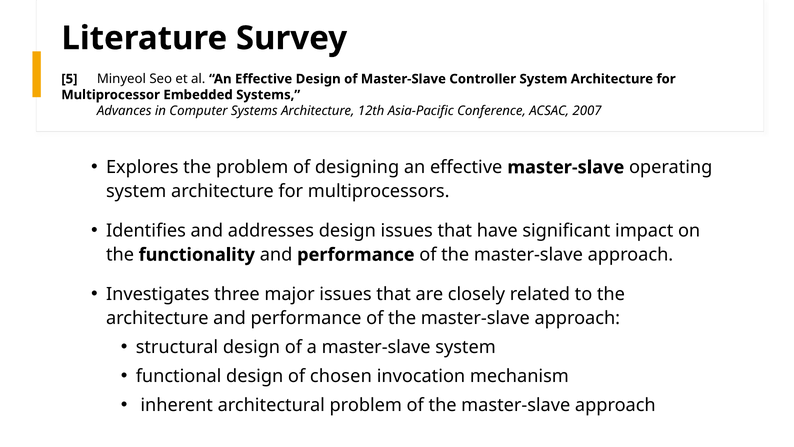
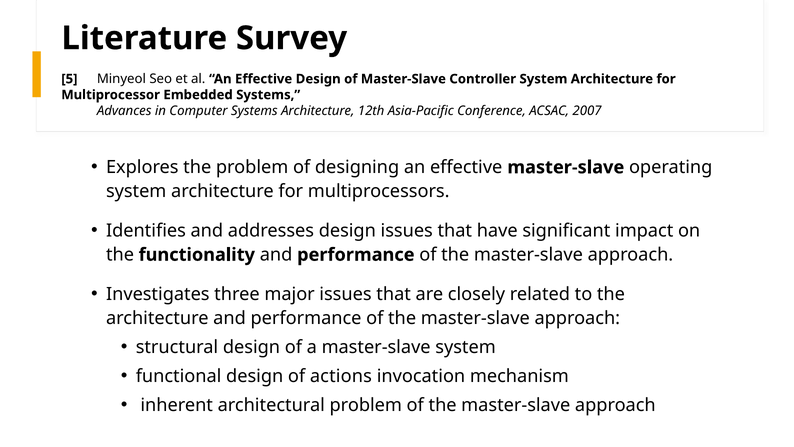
chosen: chosen -> actions (341, 376)
